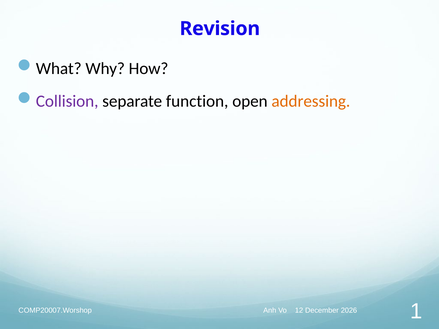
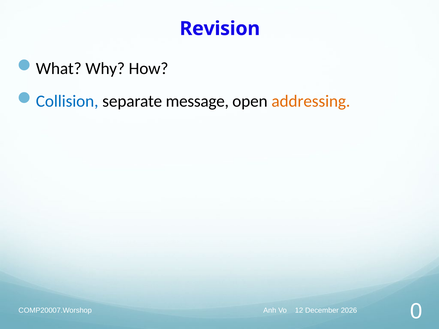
Collision colour: purple -> blue (67, 101)
function: function -> message (197, 101)
1: 1 -> 0 (416, 312)
